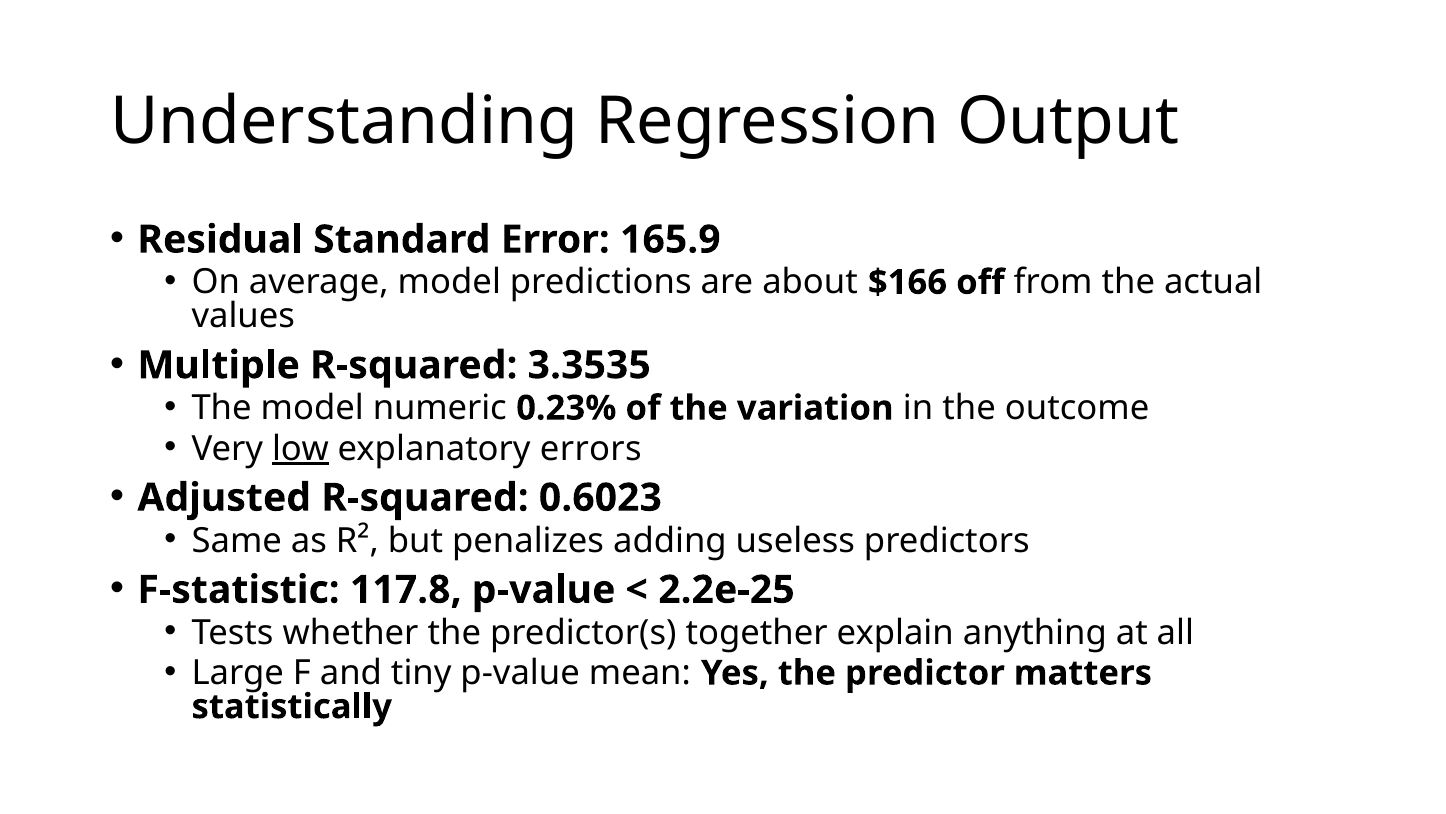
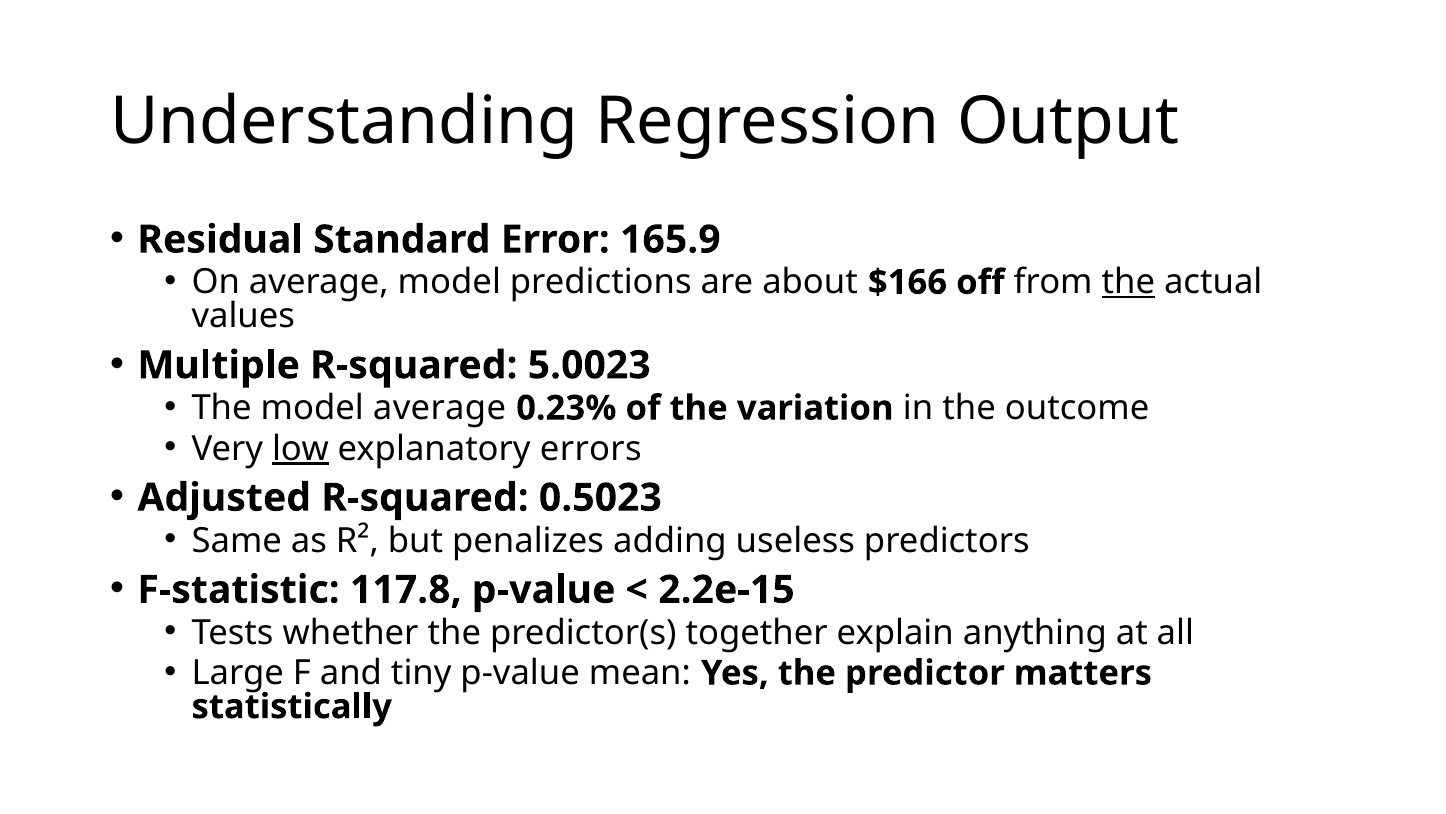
the underline: none -> present (1128, 282)
3.3535: 3.3535 -> 5.0023 (589, 365)
model numeric: numeric -> average (440, 408)
0.6023: 0.6023 -> 0.5023 (600, 497)
2.2e-25: 2.2e-25 -> 2.2e-15 (726, 589)
